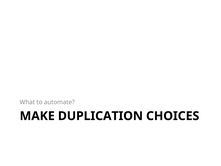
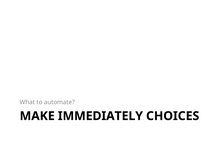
DUPLICATION: DUPLICATION -> IMMEDIATELY (100, 116)
